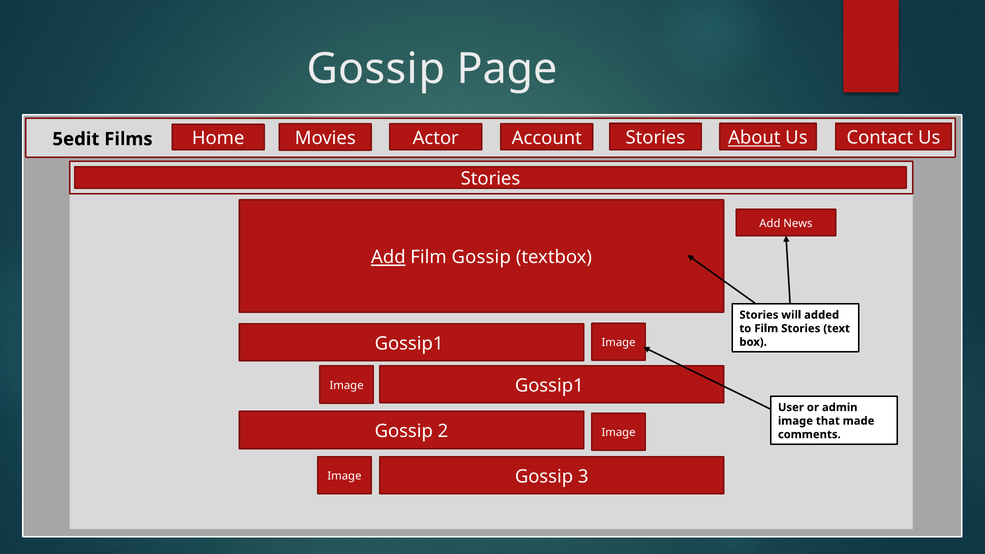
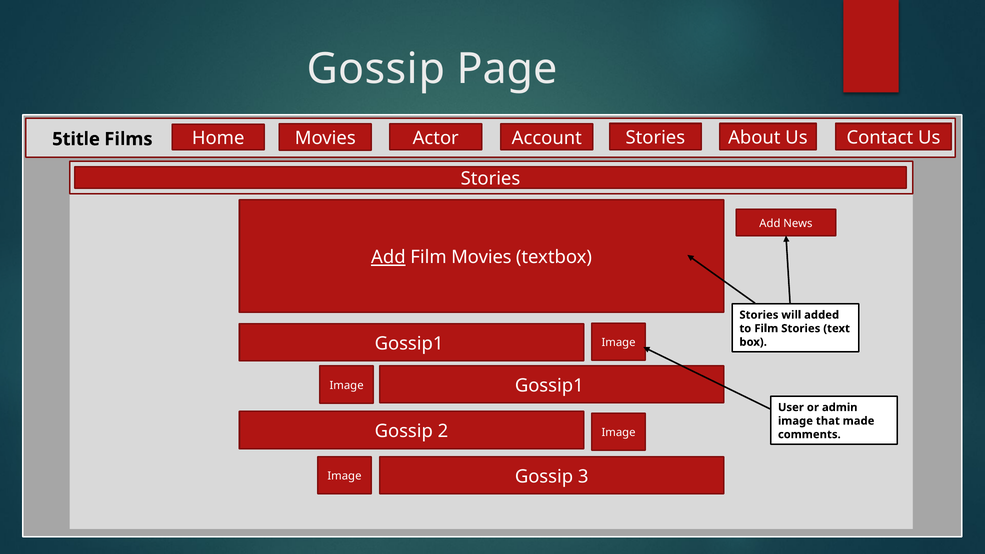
5edit: 5edit -> 5title (76, 139)
About underline: present -> none (754, 138)
Film Gossip: Gossip -> Movies (481, 257)
